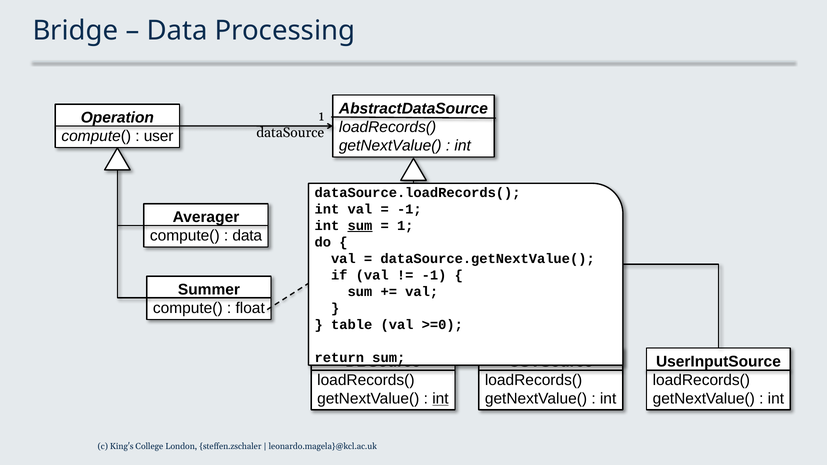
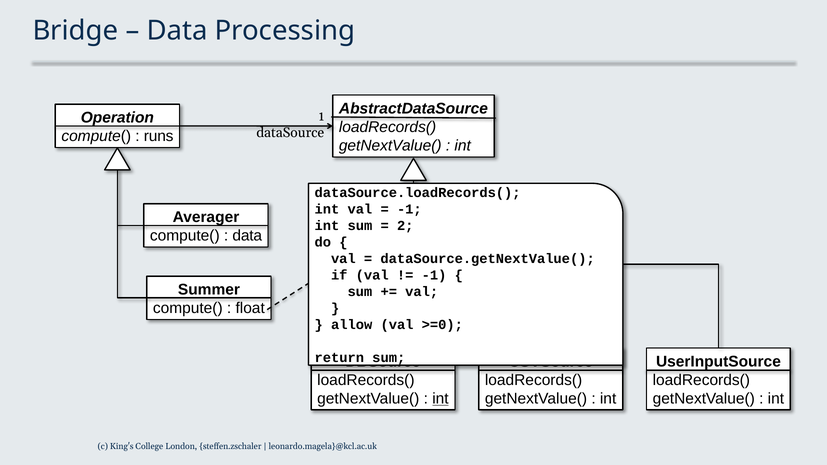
user: user -> runs (159, 136)
sum underline: present -> none (360, 226)
1: 1 -> 2 (405, 226)
table: table -> allow (352, 325)
